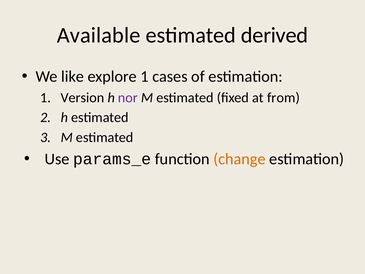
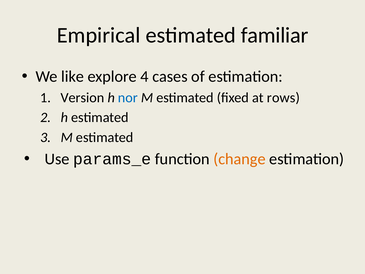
Available: Available -> Empirical (99, 35)
derived: derived -> familiar (275, 35)
explore 1: 1 -> 4 (145, 77)
nor colour: purple -> blue (128, 98)
from: from -> rows (283, 98)
